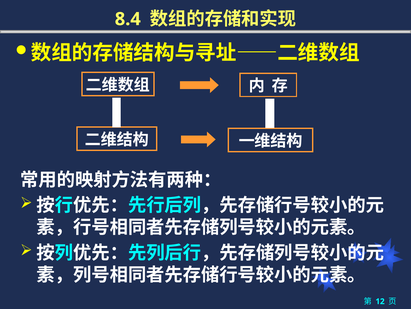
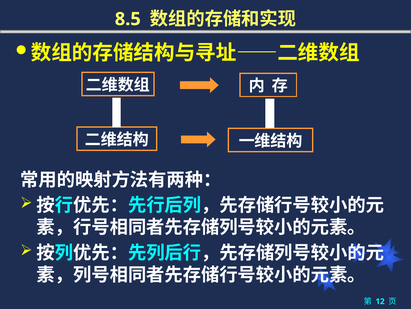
8.4: 8.4 -> 8.5 (128, 19)
